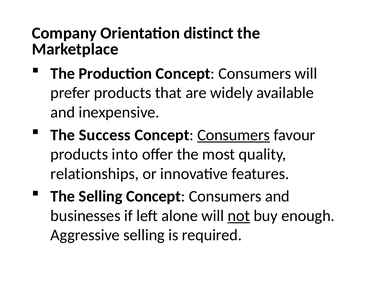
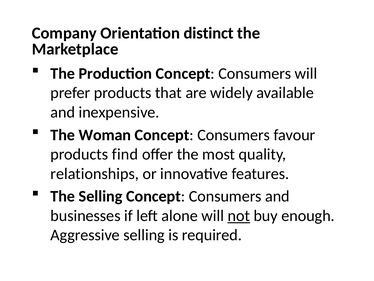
Success: Success -> Woman (105, 135)
Consumers underline: present -> none (234, 135)
into: into -> find (125, 154)
